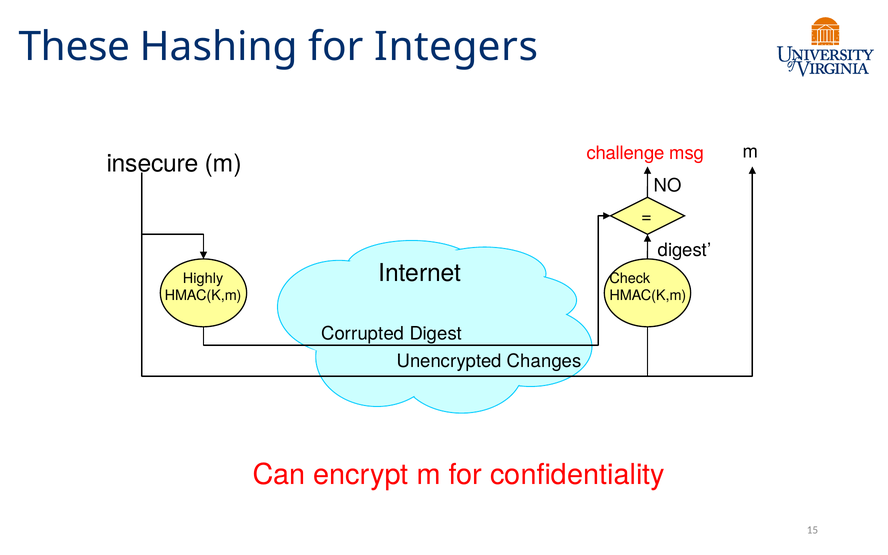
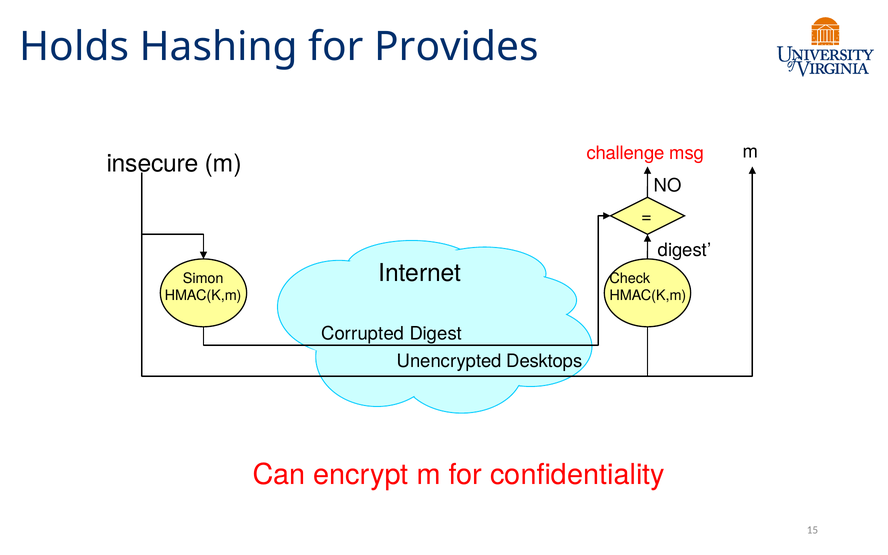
These: These -> Holds (74, 47)
Integers: Integers -> Provides (456, 47)
Highly: Highly -> Simon (203, 278)
Changes: Changes -> Desktops (544, 361)
